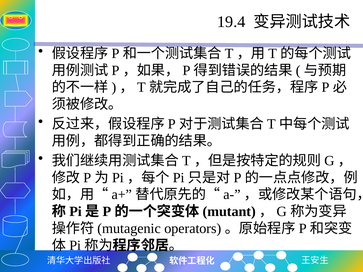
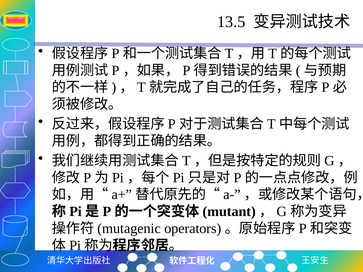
19.4: 19.4 -> 13.5 (231, 22)
